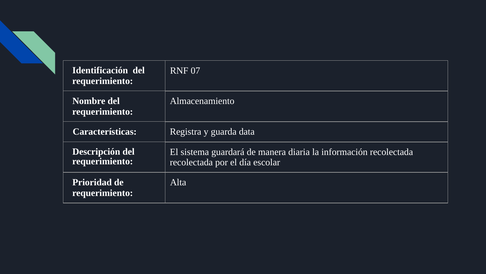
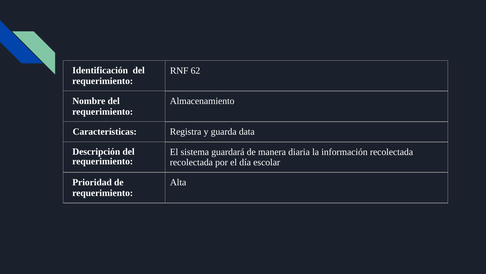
07: 07 -> 62 (195, 71)
